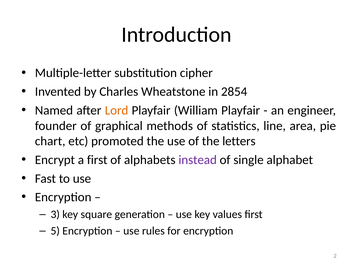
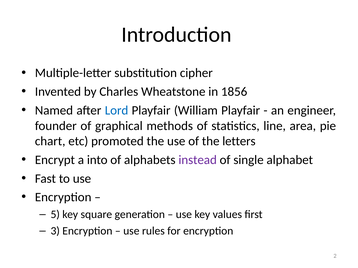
2854: 2854 -> 1856 (234, 92)
Lord colour: orange -> blue (117, 110)
a first: first -> into (97, 160)
3: 3 -> 5 (55, 215)
5: 5 -> 3 (55, 231)
